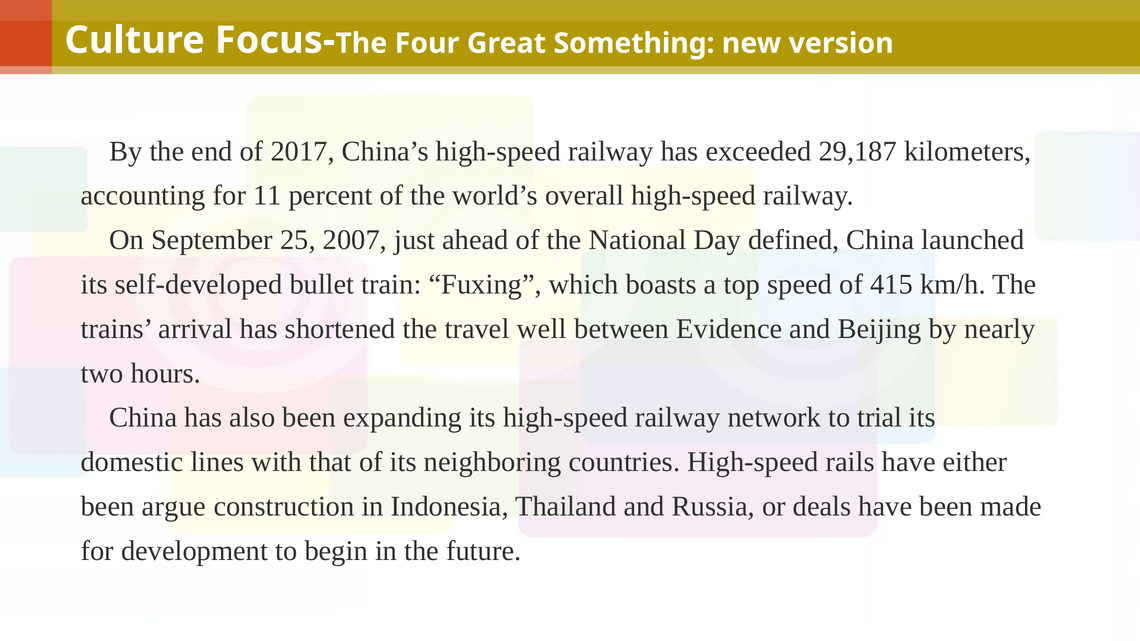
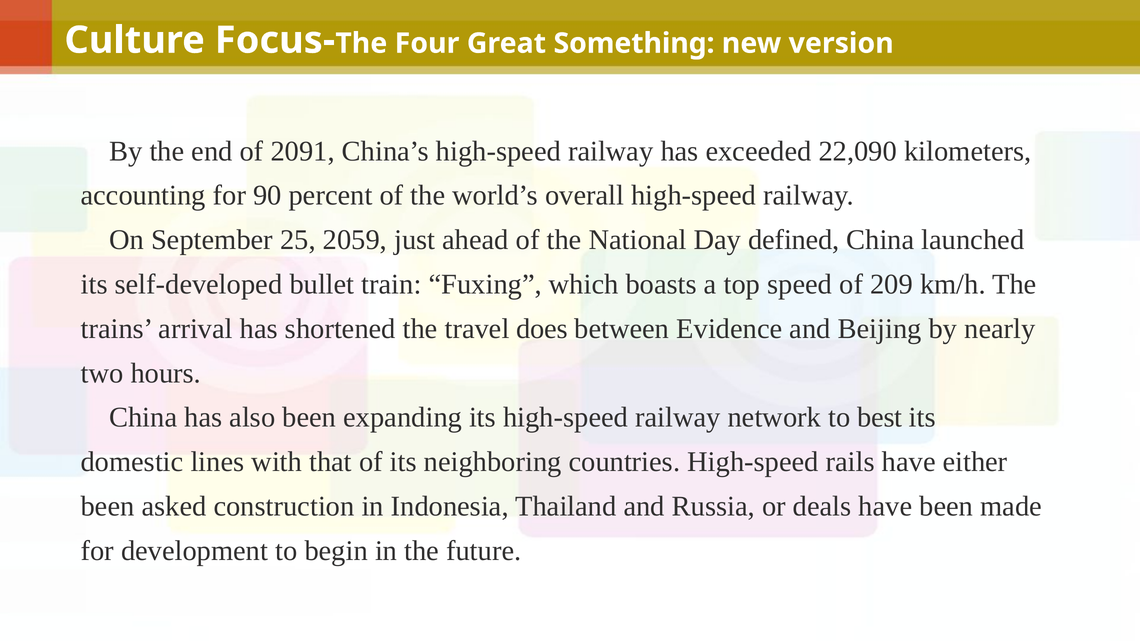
2017: 2017 -> 2091 (303, 151)
29,187: 29,187 -> 22,090 (858, 151)
11: 11 -> 90 (267, 196)
2007: 2007 -> 2059 (355, 240)
415: 415 -> 209 (892, 284)
well: well -> does (542, 329)
trial: trial -> best (880, 418)
argue: argue -> asked (174, 507)
